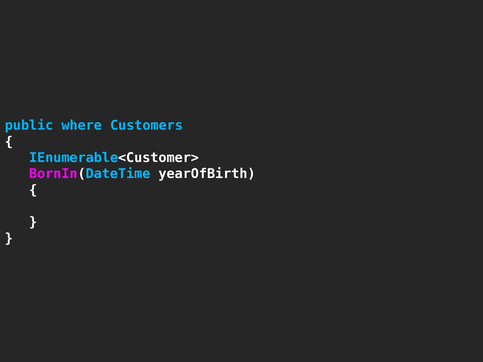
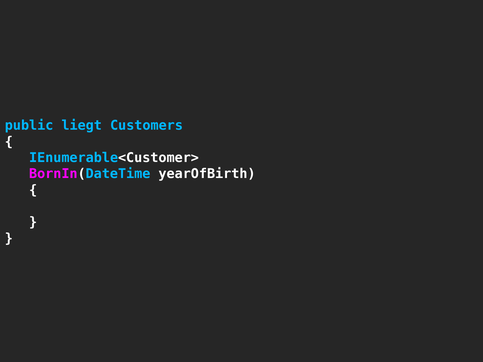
where: where -> liegt (82, 126)
